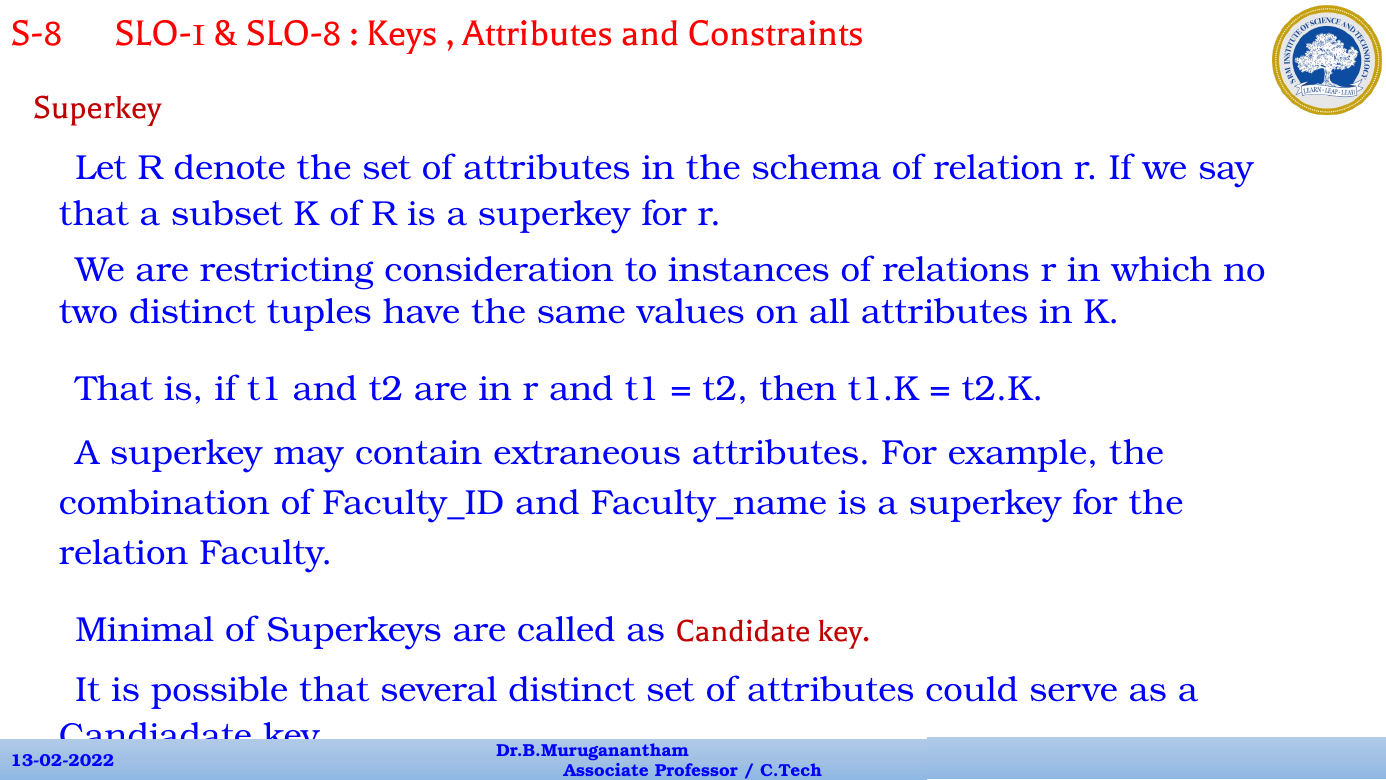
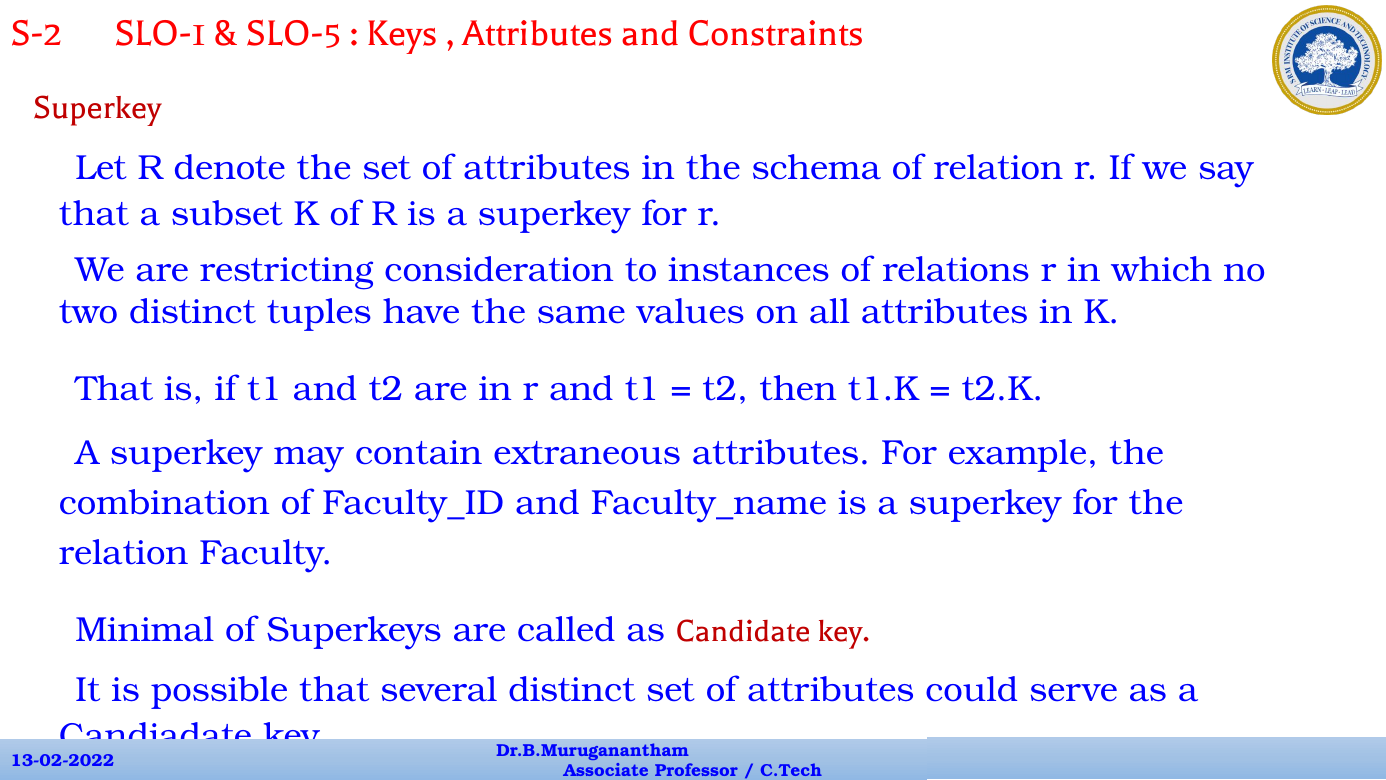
S-8: S-8 -> S-2 (36, 32)
SLO-8: SLO-8 -> SLO-5 (293, 32)
